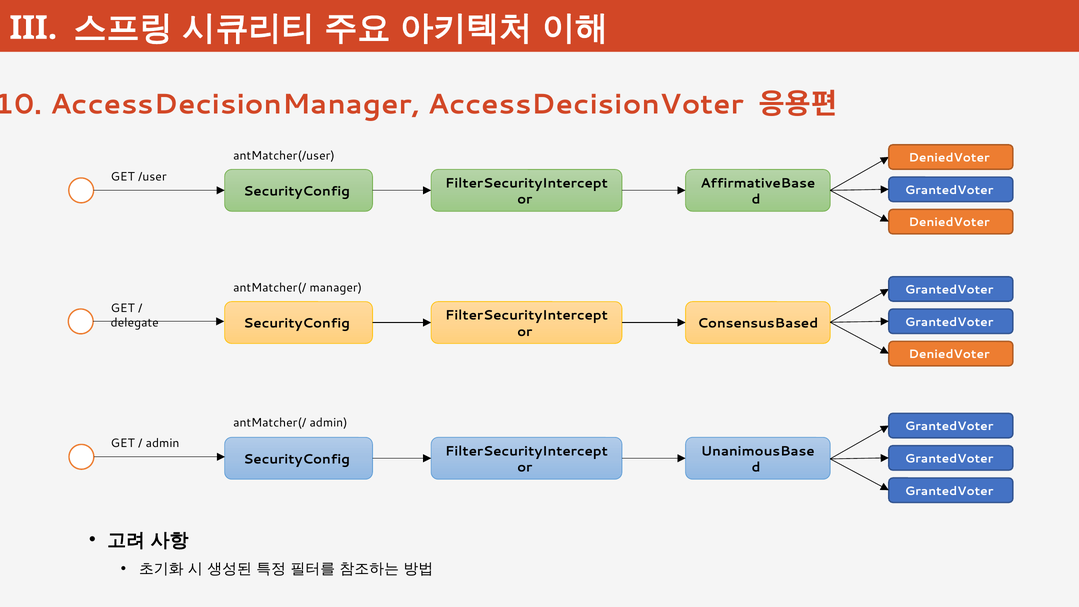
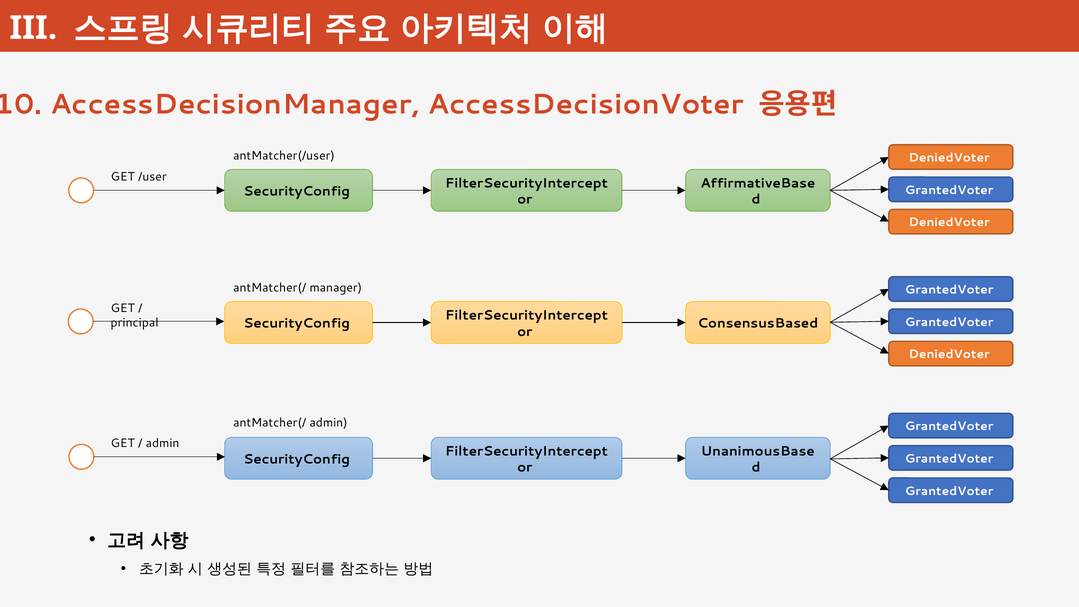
delegate: delegate -> principal (135, 323)
